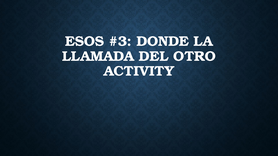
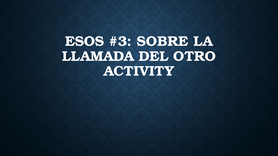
DONDE: DONDE -> SOBRE (163, 41)
